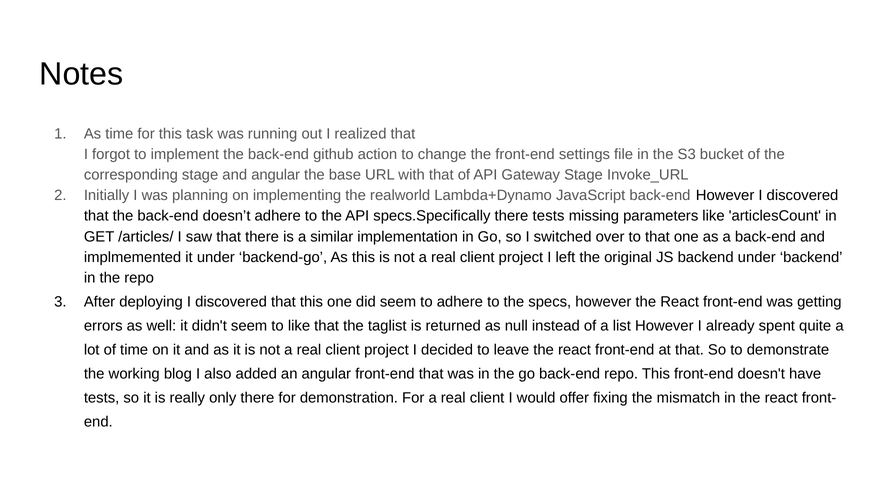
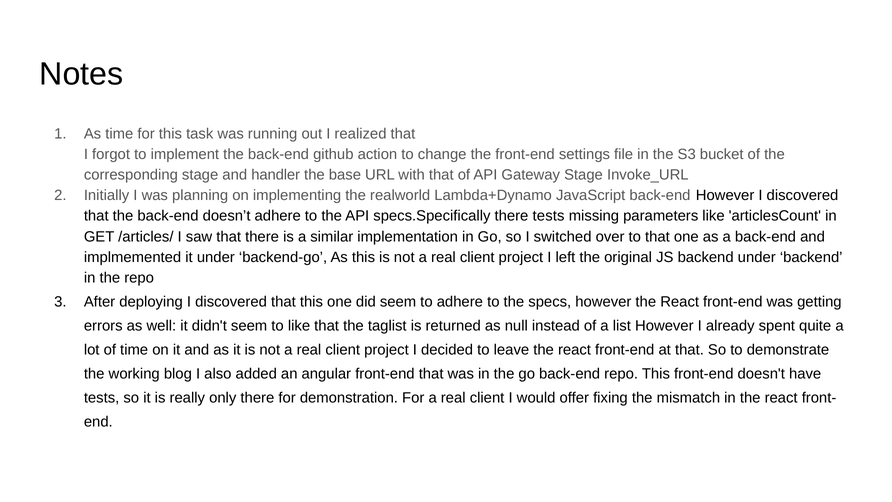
and angular: angular -> handler (276, 175)
